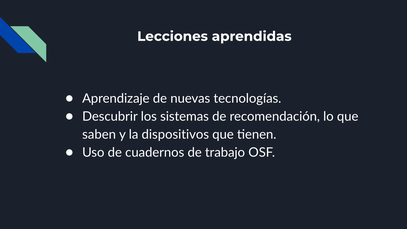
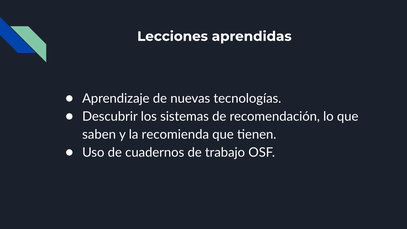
dispositivos: dispositivos -> recomienda (175, 134)
